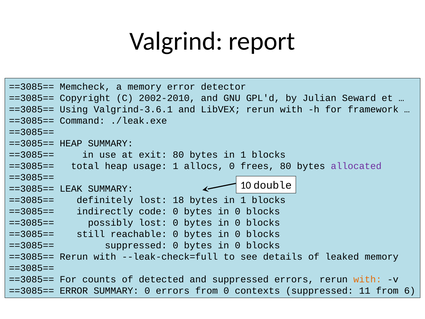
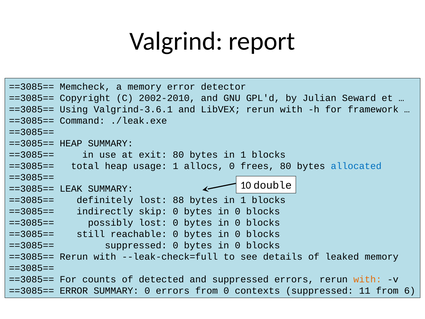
allocated colour: purple -> blue (356, 166)
18: 18 -> 88 (178, 200)
code: code -> skip (153, 211)
